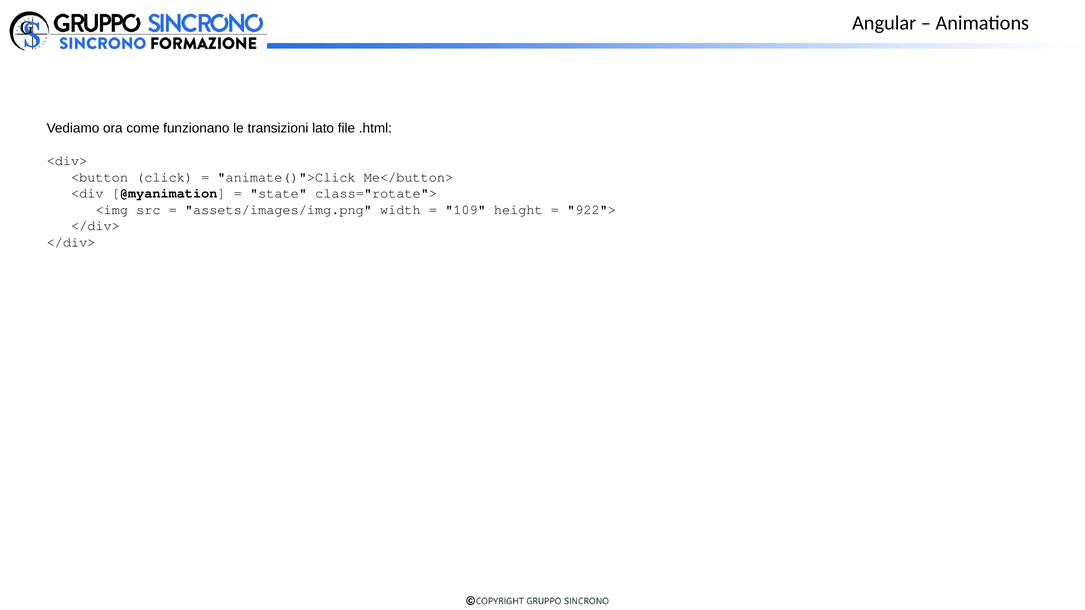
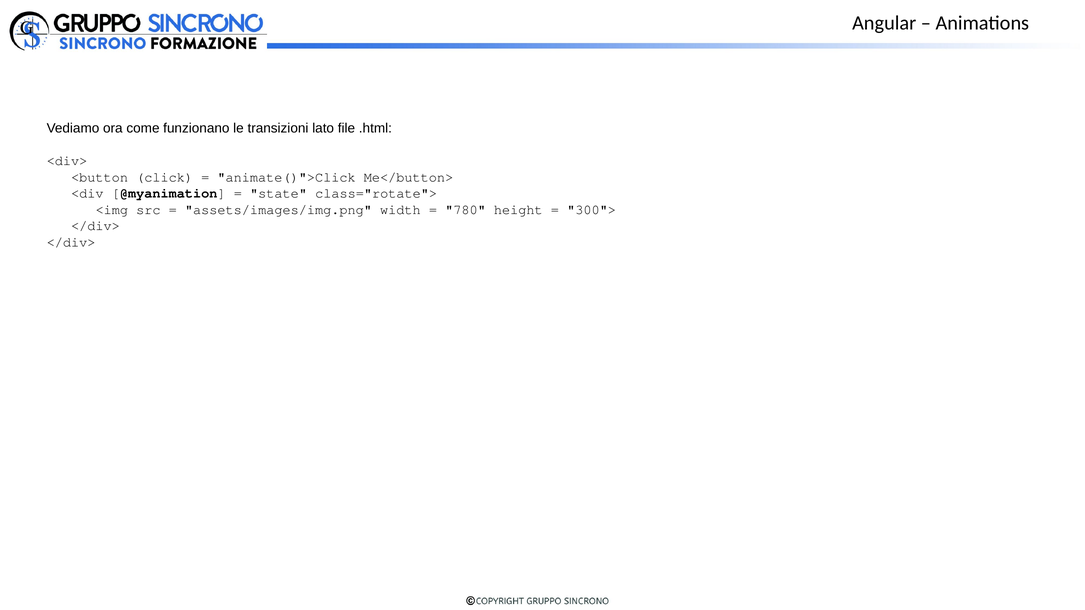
109: 109 -> 780 (465, 210)
922">: 922"> -> 300"> (592, 210)
